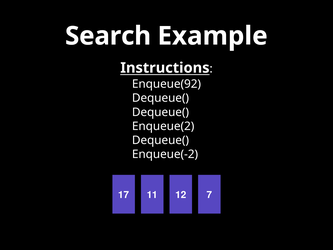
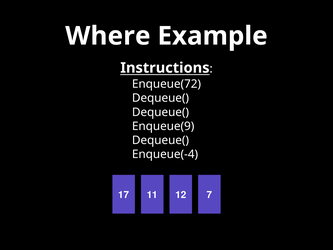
Search: Search -> Where (108, 36)
Enqueue(92: Enqueue(92 -> Enqueue(72 (166, 84)
Enqueue(2: Enqueue(2 -> Enqueue(9 (163, 126)
Enqueue(-2: Enqueue(-2 -> Enqueue(-4 (165, 154)
